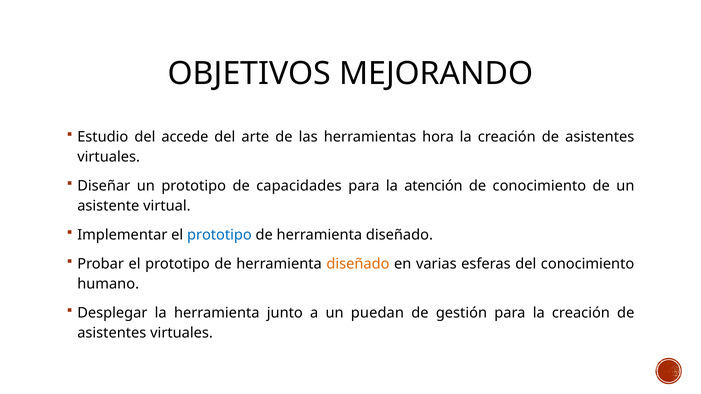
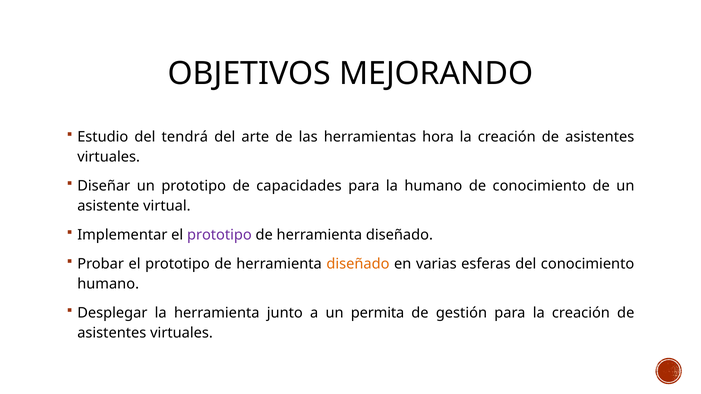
accede: accede -> tendrá (185, 137)
la atención: atención -> humano (433, 186)
prototipo colour: blue -> purple (219, 235)
puedan: puedan -> permita (378, 313)
